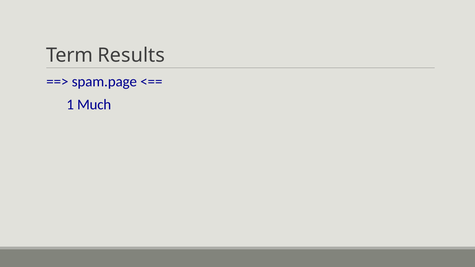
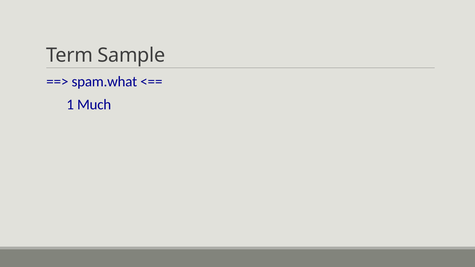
Results: Results -> Sample (131, 55)
spam.page: spam.page -> spam.what (104, 82)
